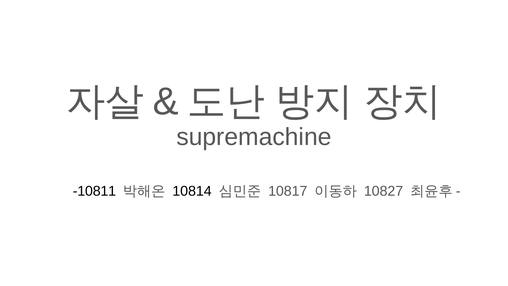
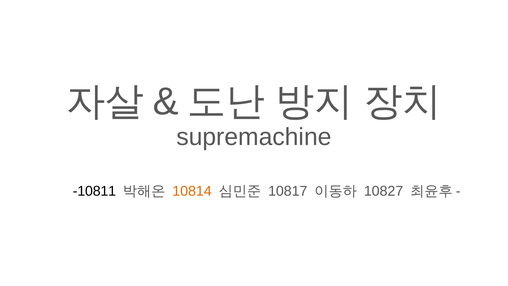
10814 colour: black -> orange (192, 191)
